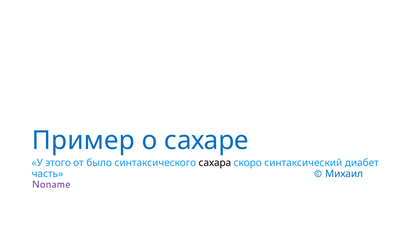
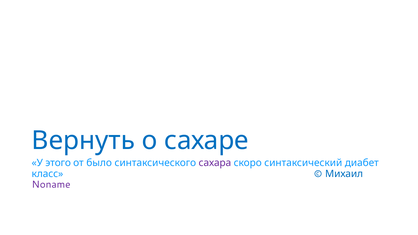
Пример: Пример -> Вернуть (83, 141)
сахара colour: black -> purple (215, 163)
часть: часть -> класс (47, 174)
